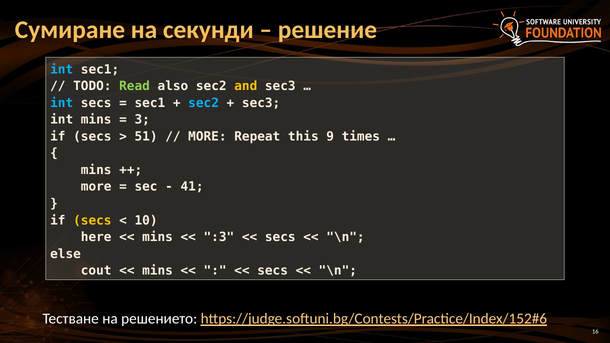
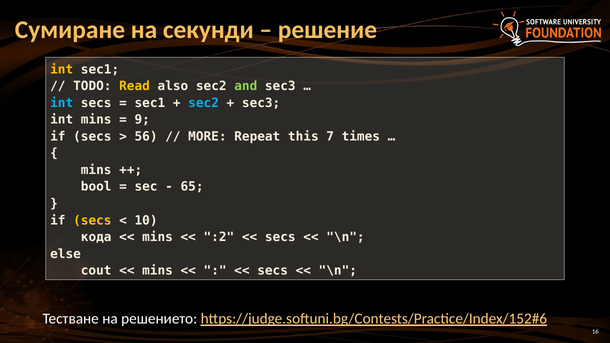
int colour: light blue -> yellow (62, 69)
Read colour: light green -> yellow (135, 86)
and colour: yellow -> light green (246, 86)
3: 3 -> 9 (142, 120)
51: 51 -> 56 (146, 137)
9: 9 -> 7 (330, 137)
more: more -> bool (96, 187)
41: 41 -> 65 (192, 187)
here: here -> кода (96, 237)
:3: :3 -> :2 (219, 237)
